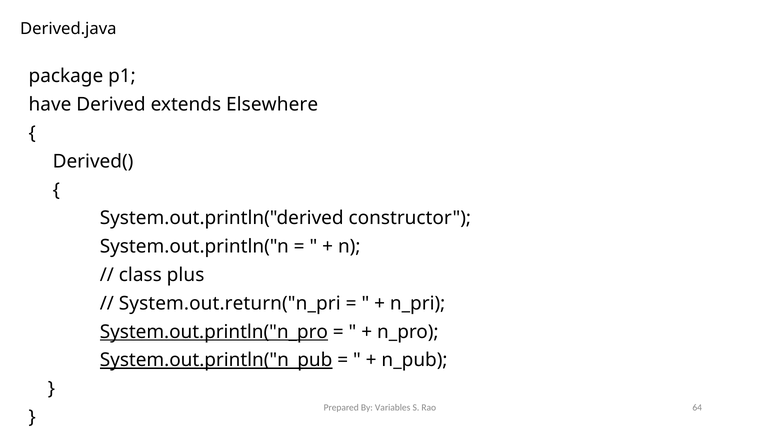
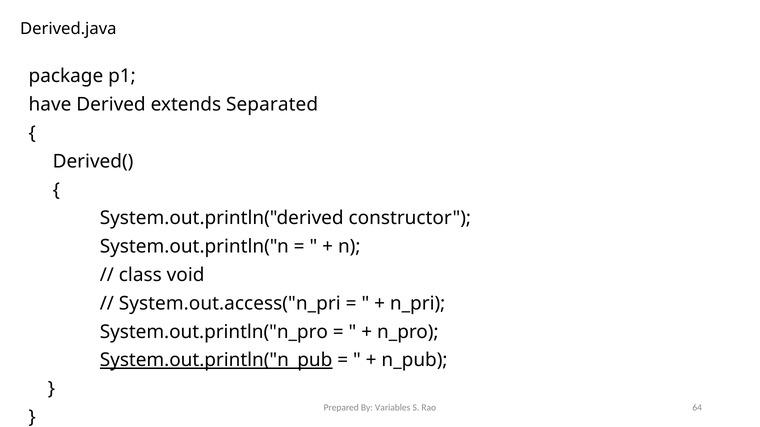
Elsewhere: Elsewhere -> Separated (272, 105)
plus: plus -> void (186, 275)
System.out.return("n_pri: System.out.return("n_pri -> System.out.access("n_pri (230, 304)
System.out.println("n_pro underline: present -> none (214, 332)
